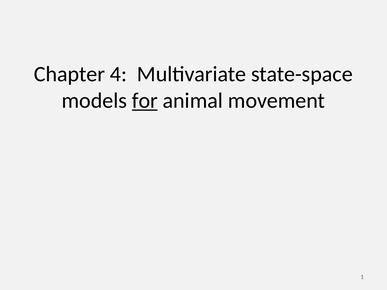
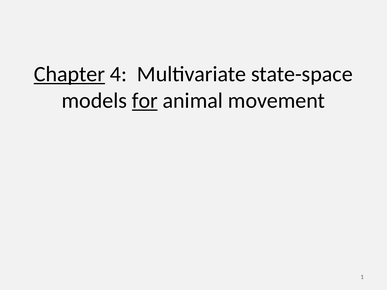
Chapter underline: none -> present (69, 74)
